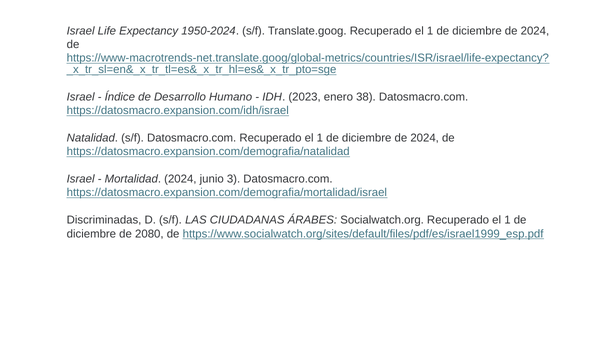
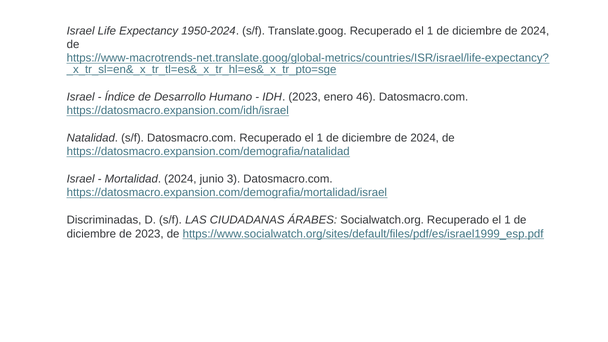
38: 38 -> 46 (366, 97)
de 2080: 2080 -> 2023 (149, 234)
